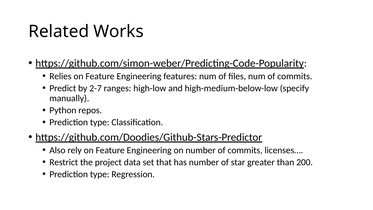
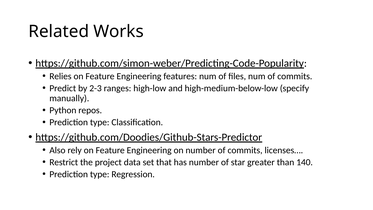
2-7: 2-7 -> 2-3 (96, 88)
200: 200 -> 140 (305, 162)
